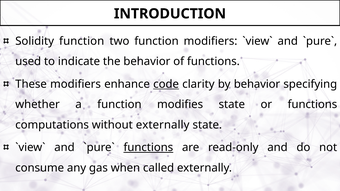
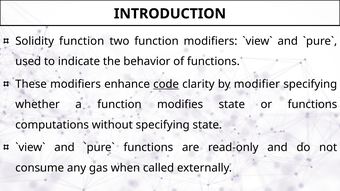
by behavior: behavior -> modifier (257, 84)
without externally: externally -> specifying (163, 125)
functions underline: present -> none (148, 148)
